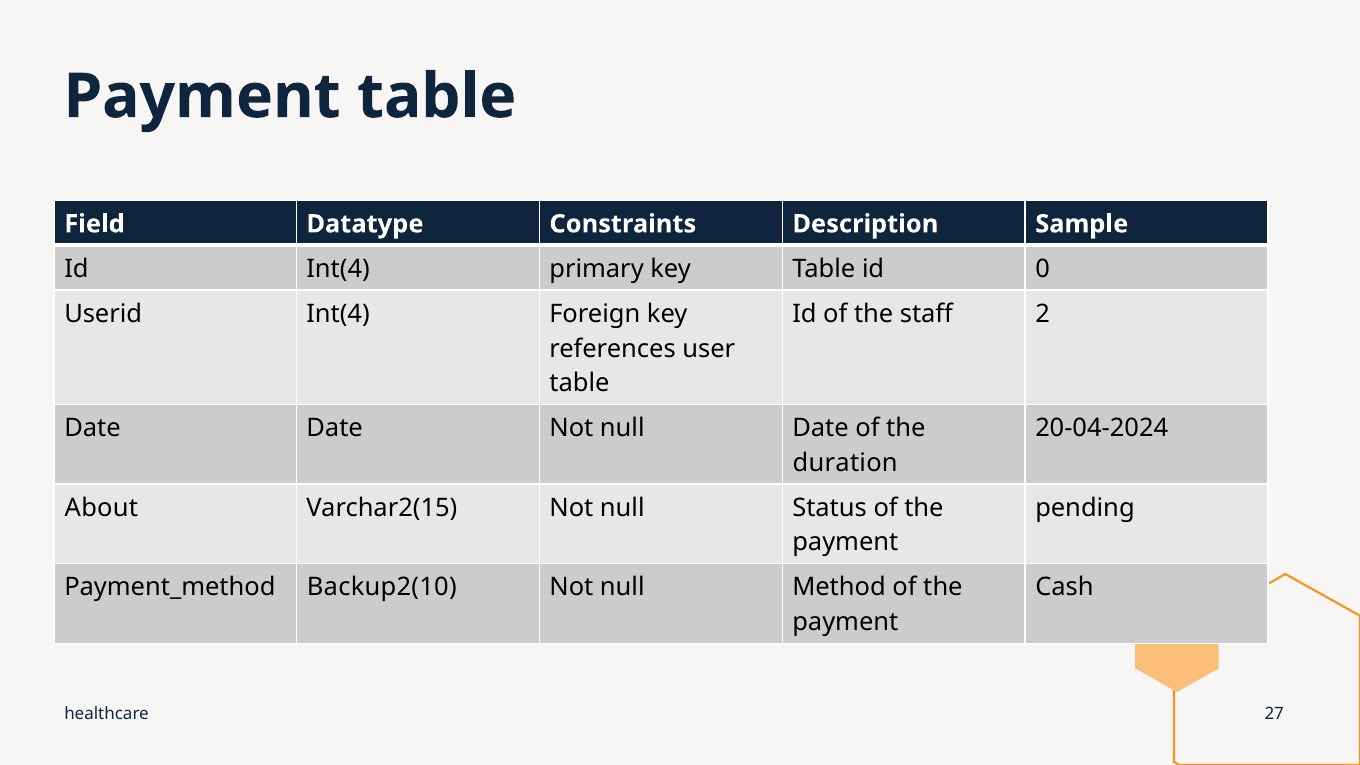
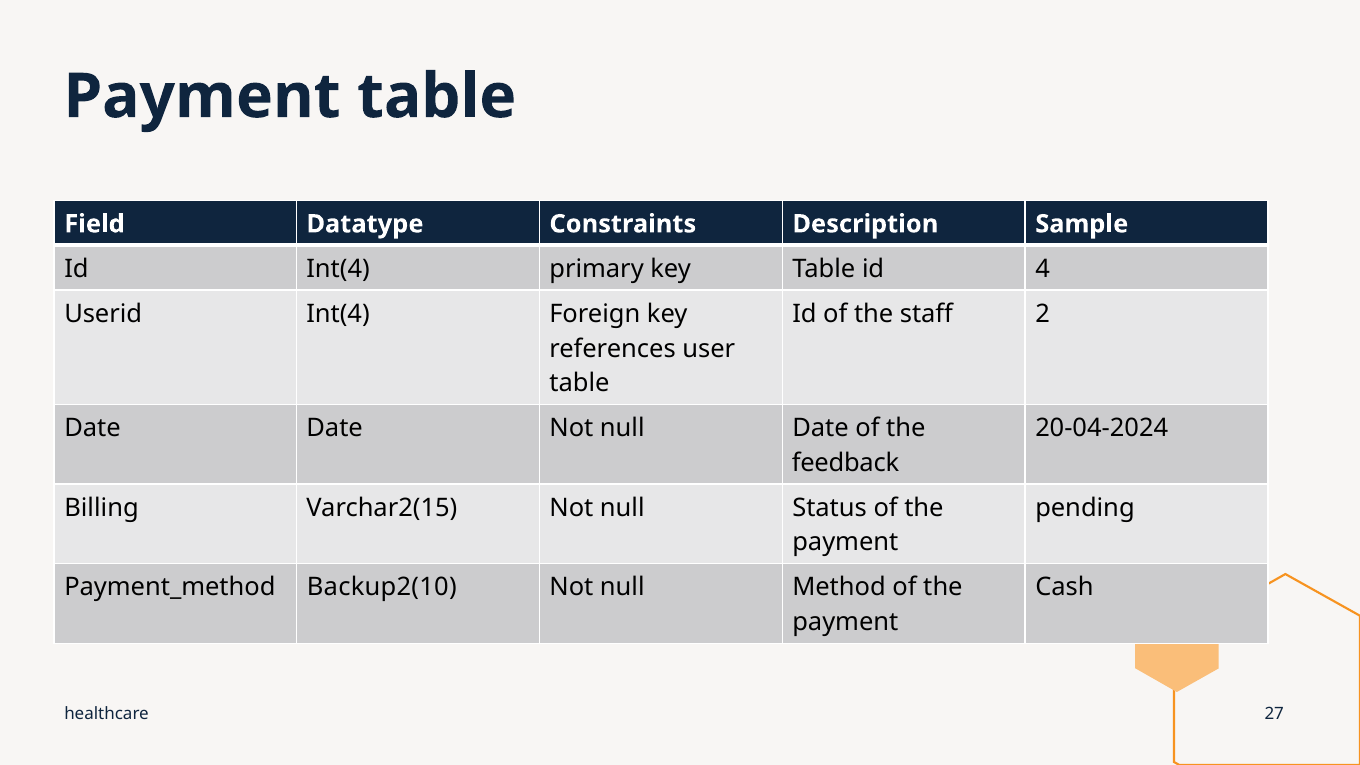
0: 0 -> 4 (1043, 269)
duration: duration -> feedback (845, 463)
About: About -> Billing (102, 508)
